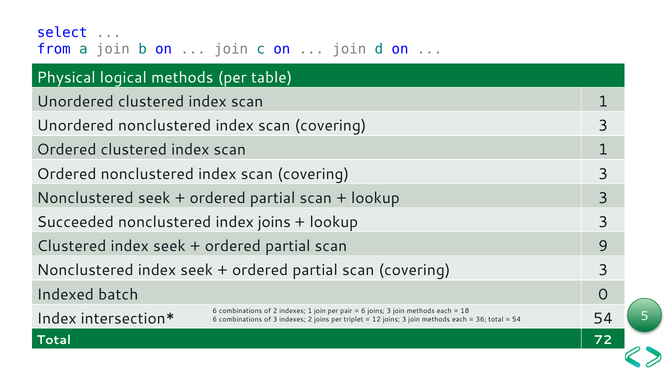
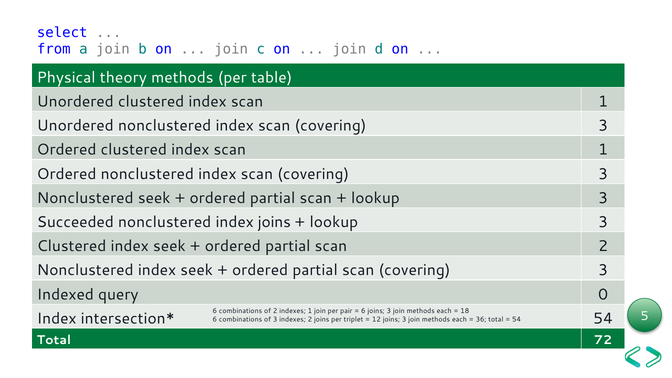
logical: logical -> theory (123, 78)
scan 9: 9 -> 2 (603, 246)
batch: batch -> query (118, 294)
